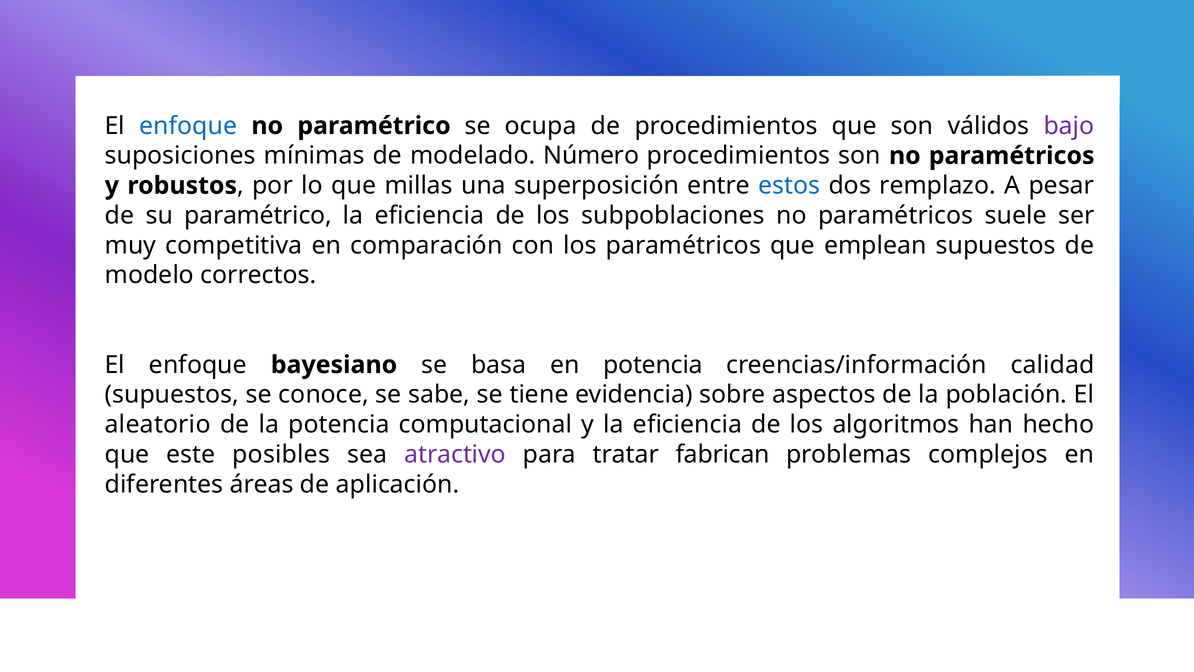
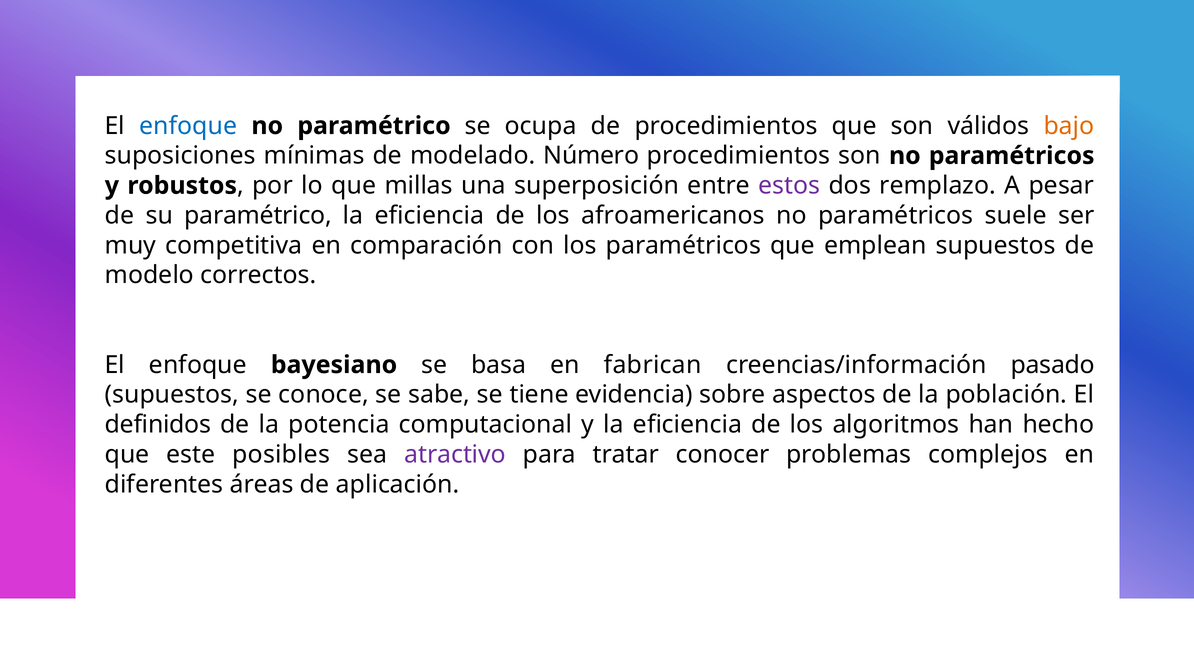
bajo colour: purple -> orange (1069, 126)
estos colour: blue -> purple (789, 185)
subpoblaciones: subpoblaciones -> afroamericanos (673, 215)
en potencia: potencia -> fabrican (653, 365)
calidad: calidad -> pasado (1053, 365)
aleatorio: aleatorio -> definidos (158, 424)
fabrican: fabrican -> conocer (723, 454)
